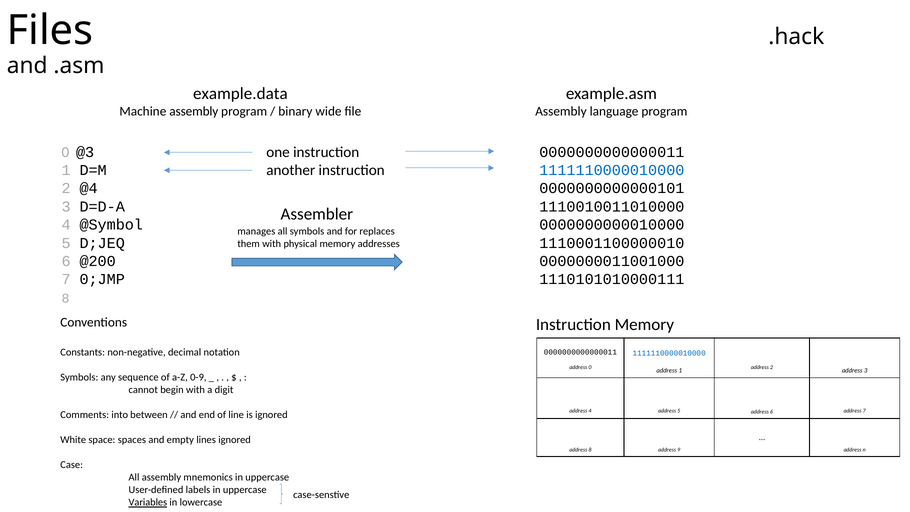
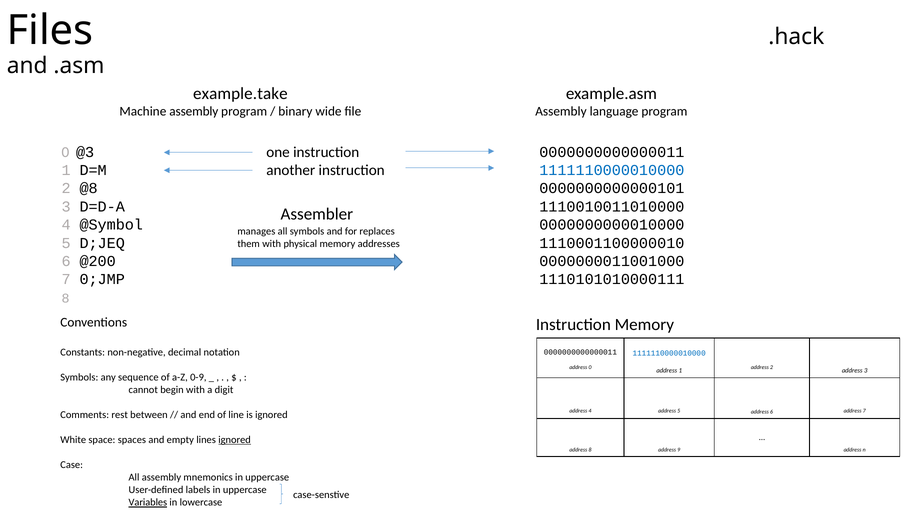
example.data: example.data -> example.take (240, 93)
@4: @4 -> @8 (89, 188)
into: into -> rest (120, 415)
ignored underline: none -> present (235, 440)
